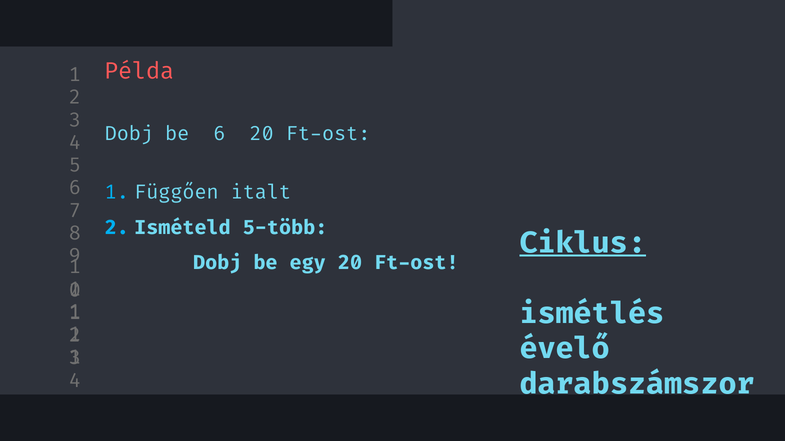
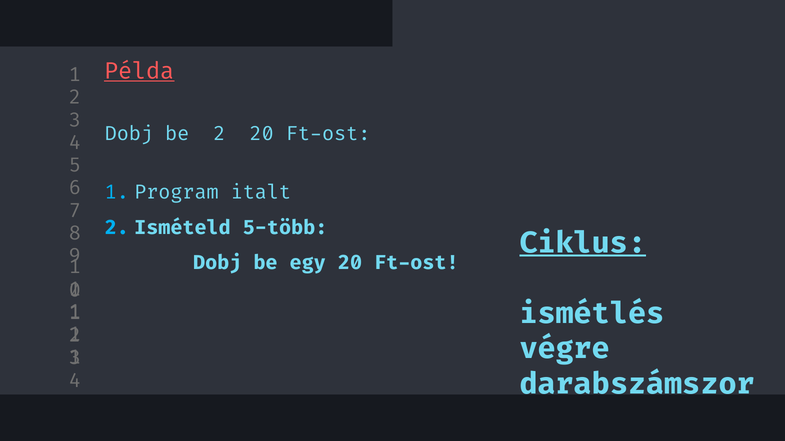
Példa underline: none -> present (139, 71)
be 6: 6 -> 2 (219, 134)
Függően: Függően -> Program (176, 193)
évelő: évelő -> végre (565, 349)
